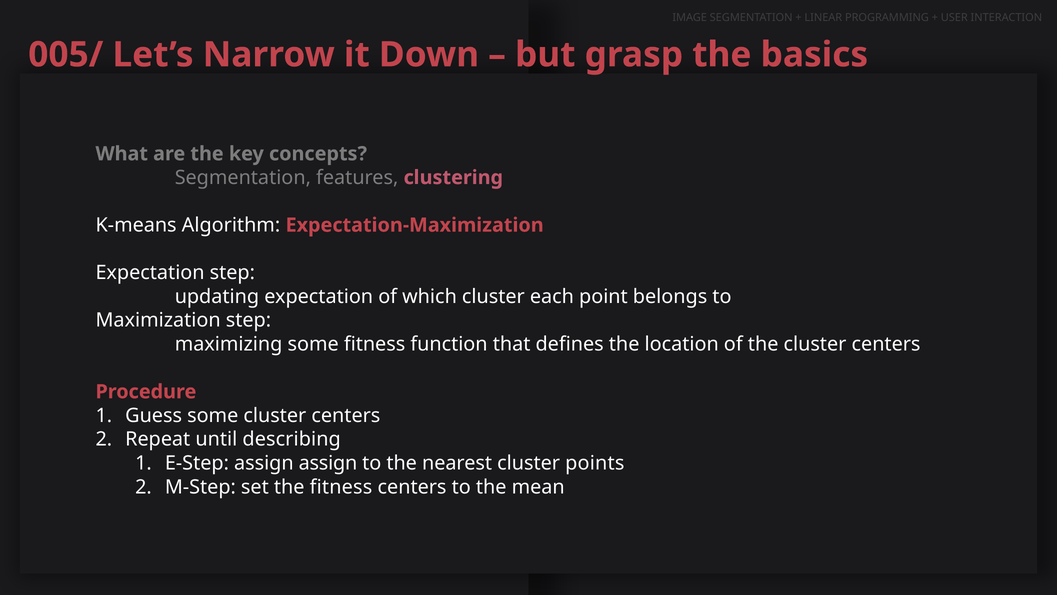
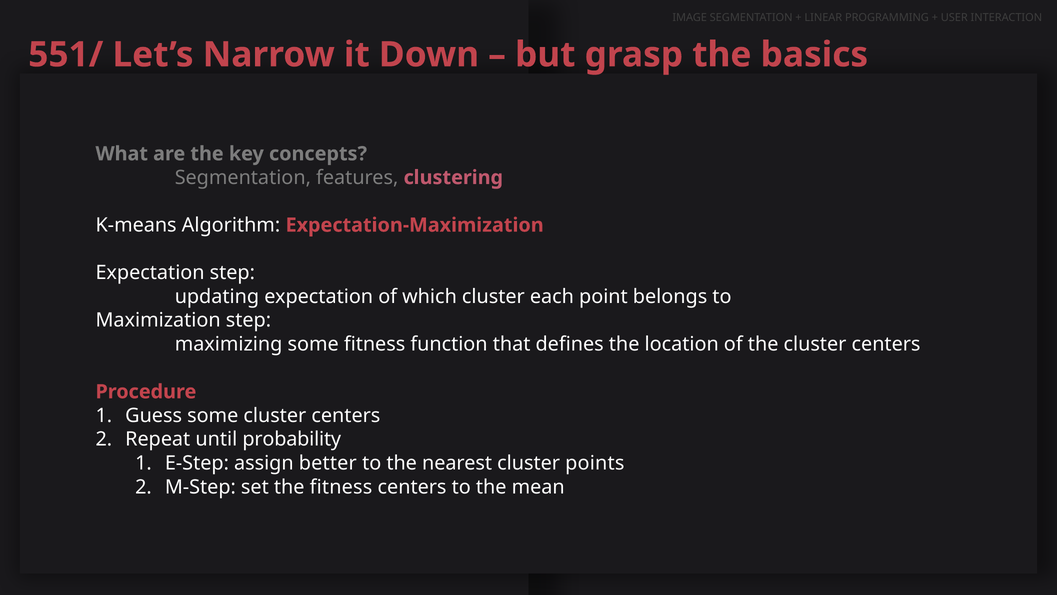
005/: 005/ -> 551/ (66, 55)
describing: describing -> probability (292, 439)
assign assign: assign -> better (328, 463)
